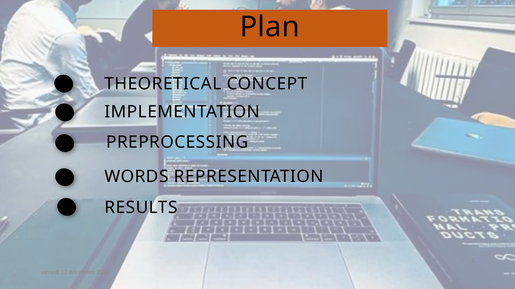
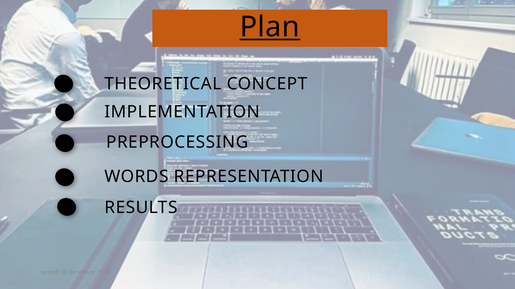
Plan underline: none -> present (270, 27)
